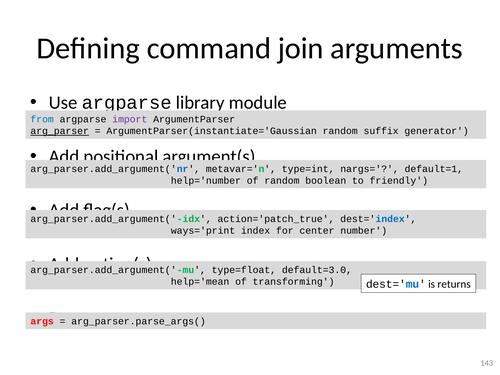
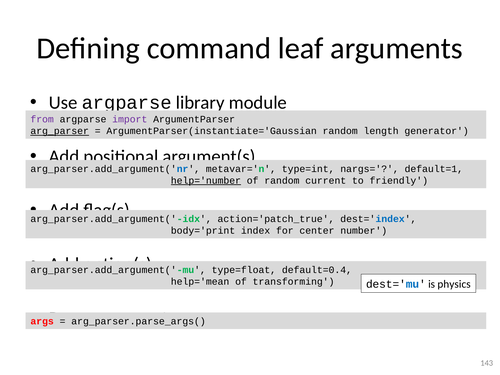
join: join -> leaf (301, 48)
from colour: blue -> purple (42, 119)
suffix: suffix -> length (381, 131)
help='number underline: none -> present (206, 181)
boolean: boolean -> current (326, 181)
ways='print: ways='print -> body='print (203, 231)
default=3.0: default=3.0 -> default=0.4 (317, 270)
returns: returns -> physics (454, 284)
